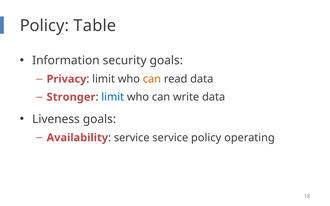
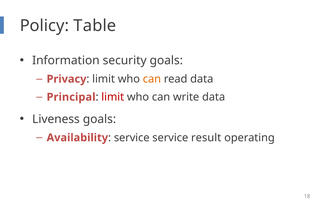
Stronger: Stronger -> Principal (71, 97)
limit colour: blue -> red (113, 97)
service policy: policy -> result (206, 138)
